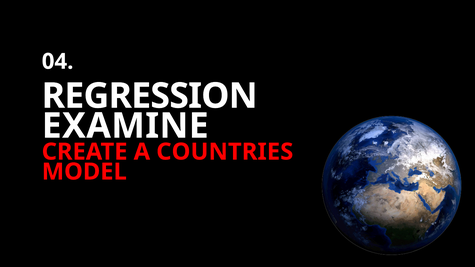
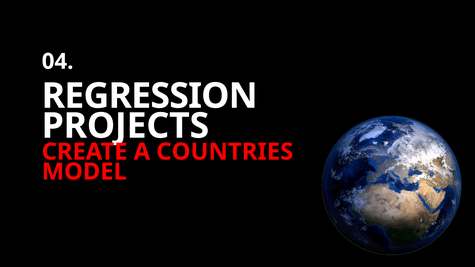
EXAMINE: EXAMINE -> PROJECTS (125, 126)
